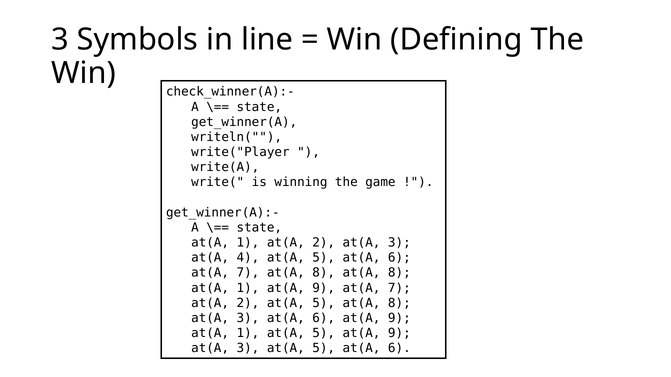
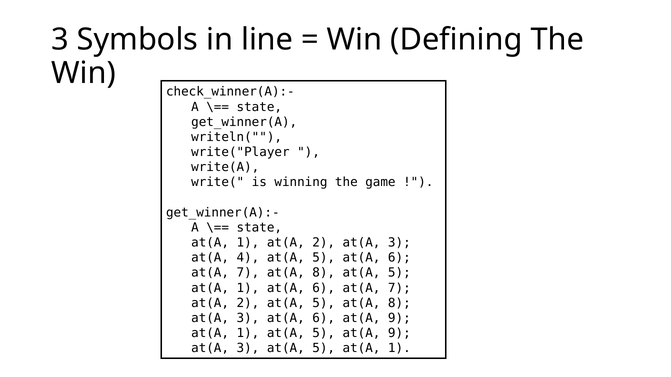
8 at(A 8: 8 -> 5 (399, 273)
1 at(A 9: 9 -> 6 (324, 288)
6: 6 -> 1 (399, 349)
